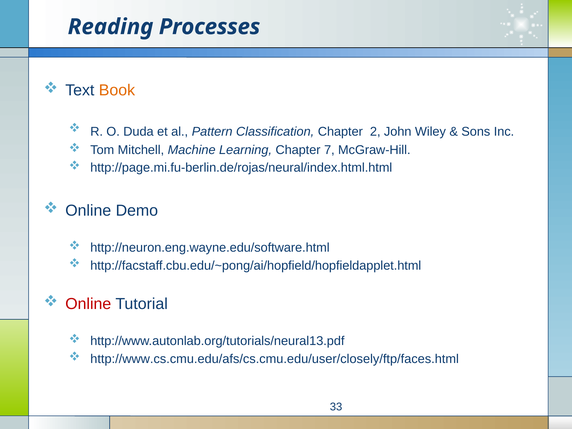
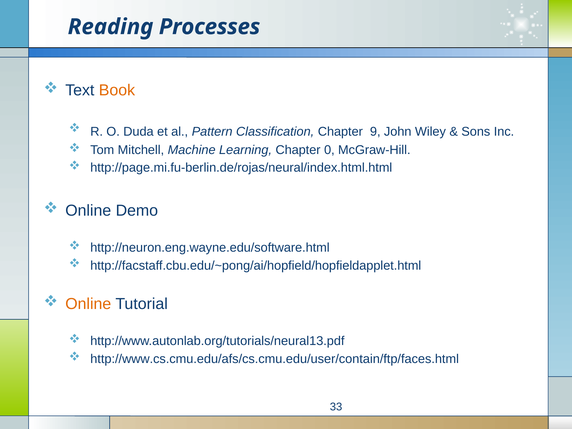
2: 2 -> 9 (375, 131)
7: 7 -> 0 (329, 150)
Online colour: red -> orange (88, 304)
http://www.cs.cmu.edu/afs/cs.cmu.edu/user/closely/ftp/faces.html: http://www.cs.cmu.edu/afs/cs.cmu.edu/user/closely/ftp/faces.html -> http://www.cs.cmu.edu/afs/cs.cmu.edu/user/contain/ftp/faces.html (275, 359)
